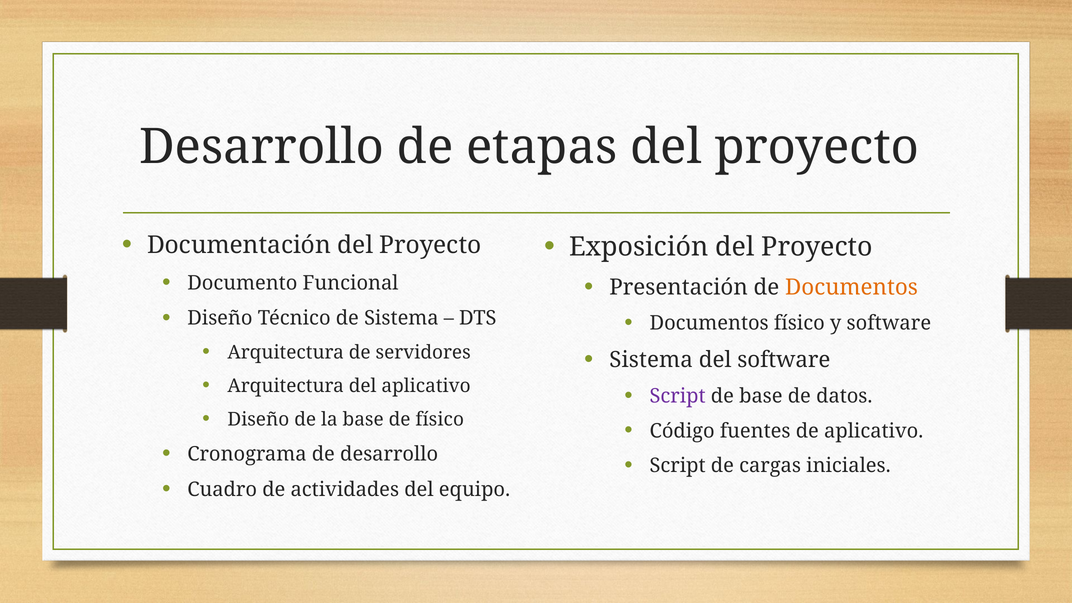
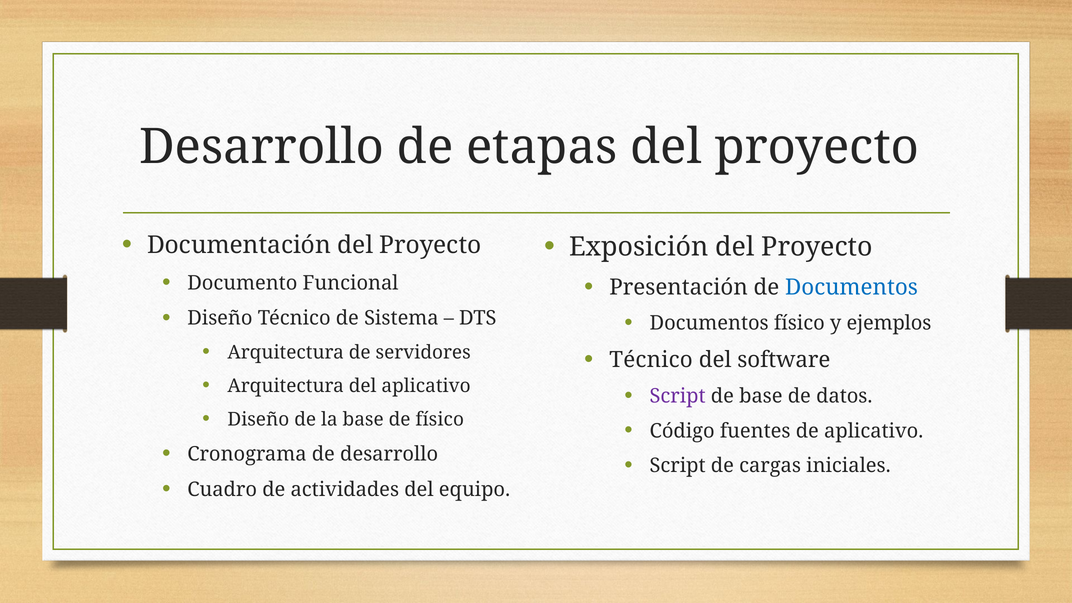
Documentos colour: orange -> blue (851, 287)
y software: software -> ejemplos (889, 323)
Sistema: Sistema -> Técnico (651, 360)
